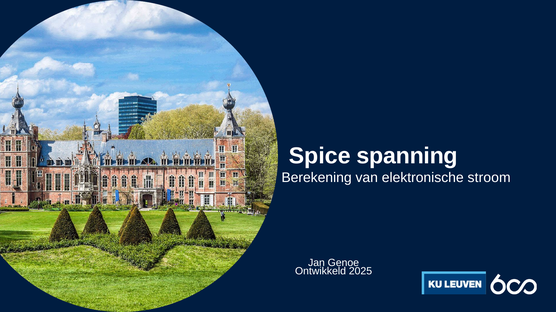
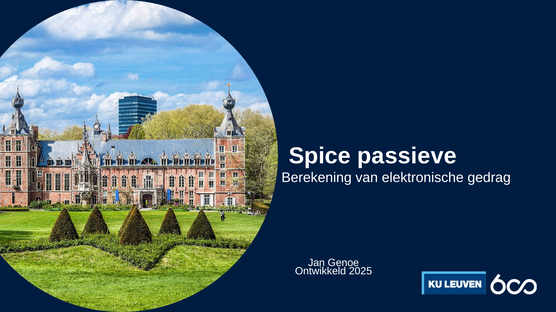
spanning: spanning -> passieve (407, 156)
stroom: stroom -> gedrag (489, 178)
